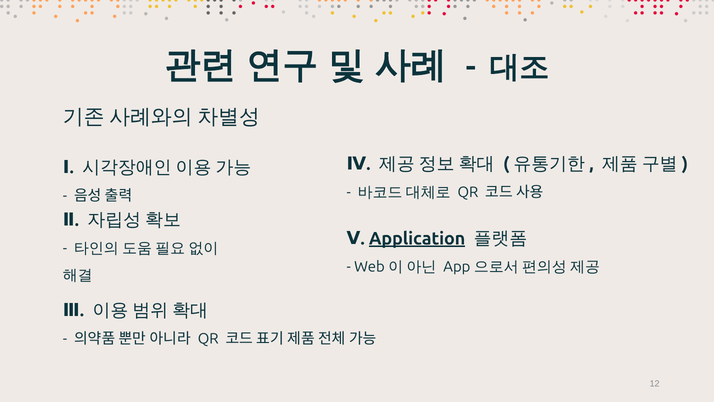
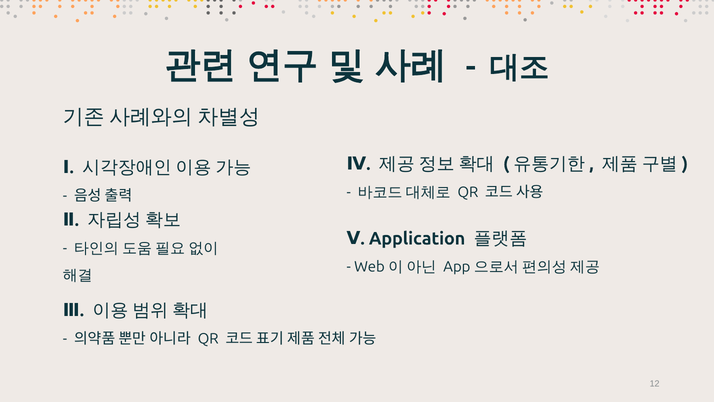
Application underline: present -> none (417, 238)
